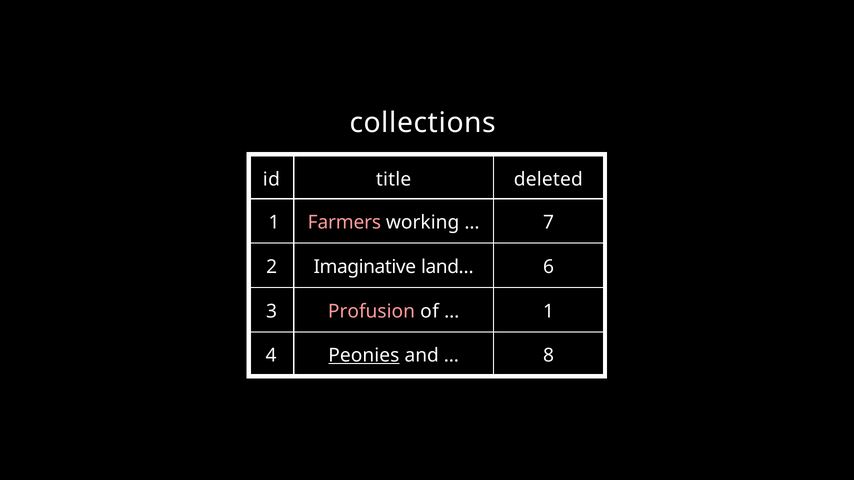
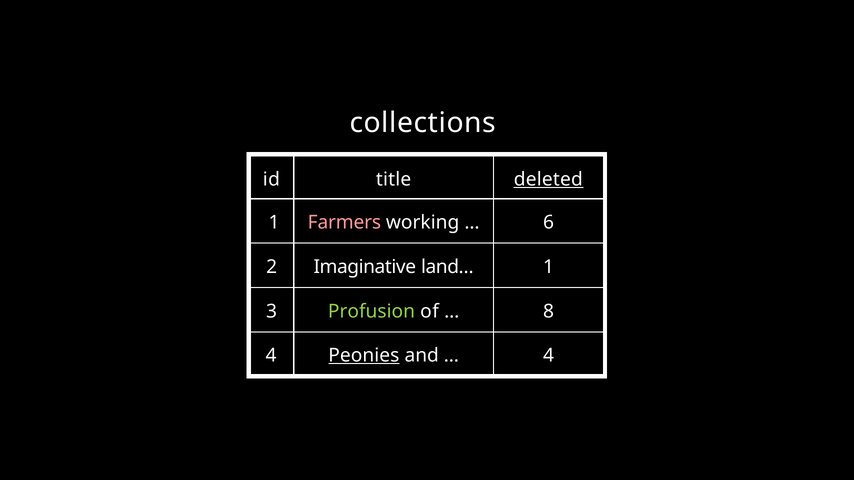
deleted underline: none -> present (548, 179)
7: 7 -> 6 (549, 223)
land… 6: 6 -> 1 (549, 267)
Profusion colour: pink -> light green (371, 312)
1: 1 -> 8 (549, 312)
8: 8 -> 4 (549, 356)
